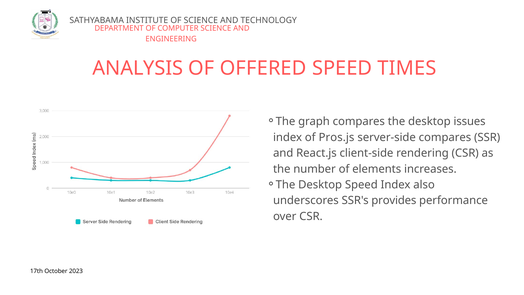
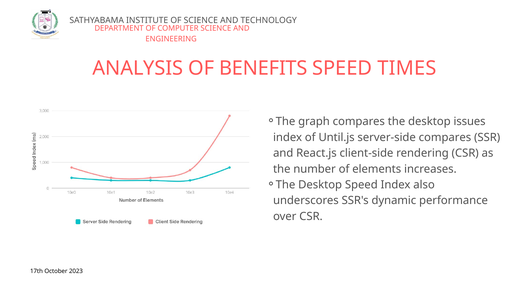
OFFERED: OFFERED -> BENEFITS (263, 68)
Pros.js: Pros.js -> Until.js (337, 137)
provides: provides -> dynamic (394, 200)
